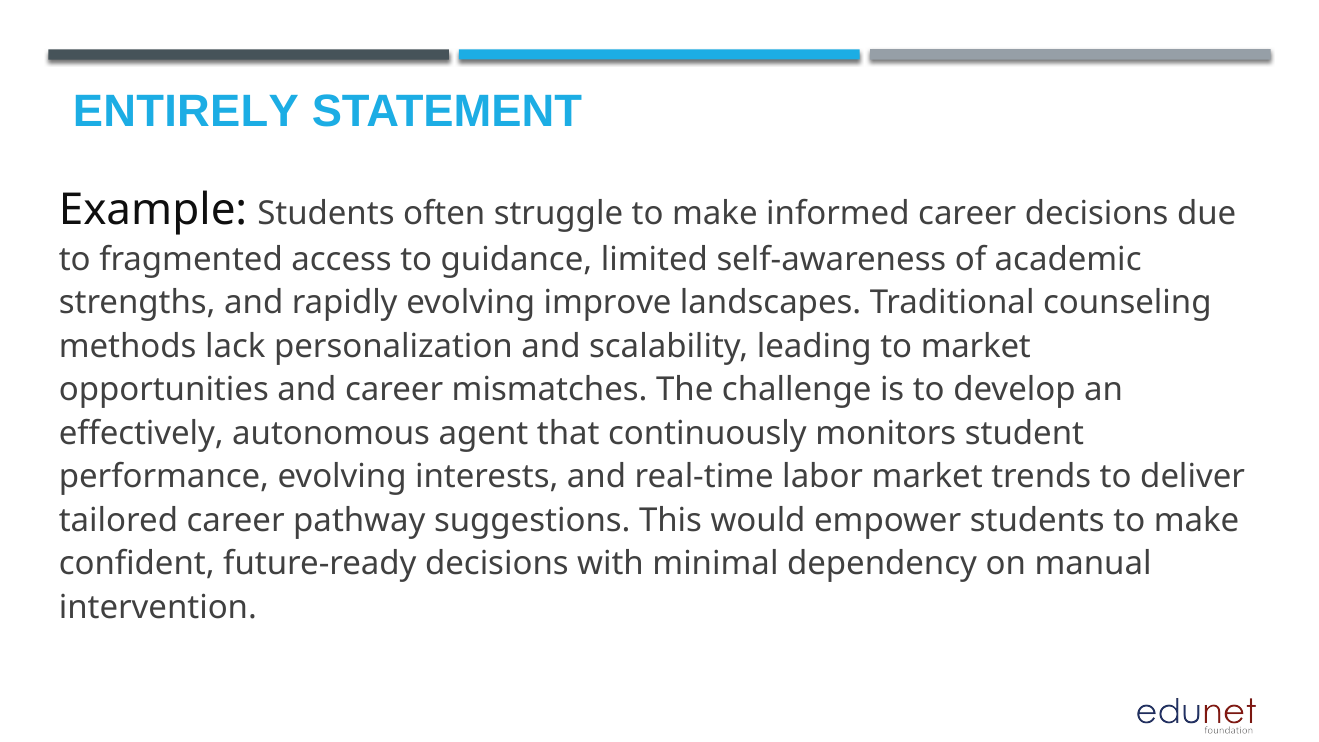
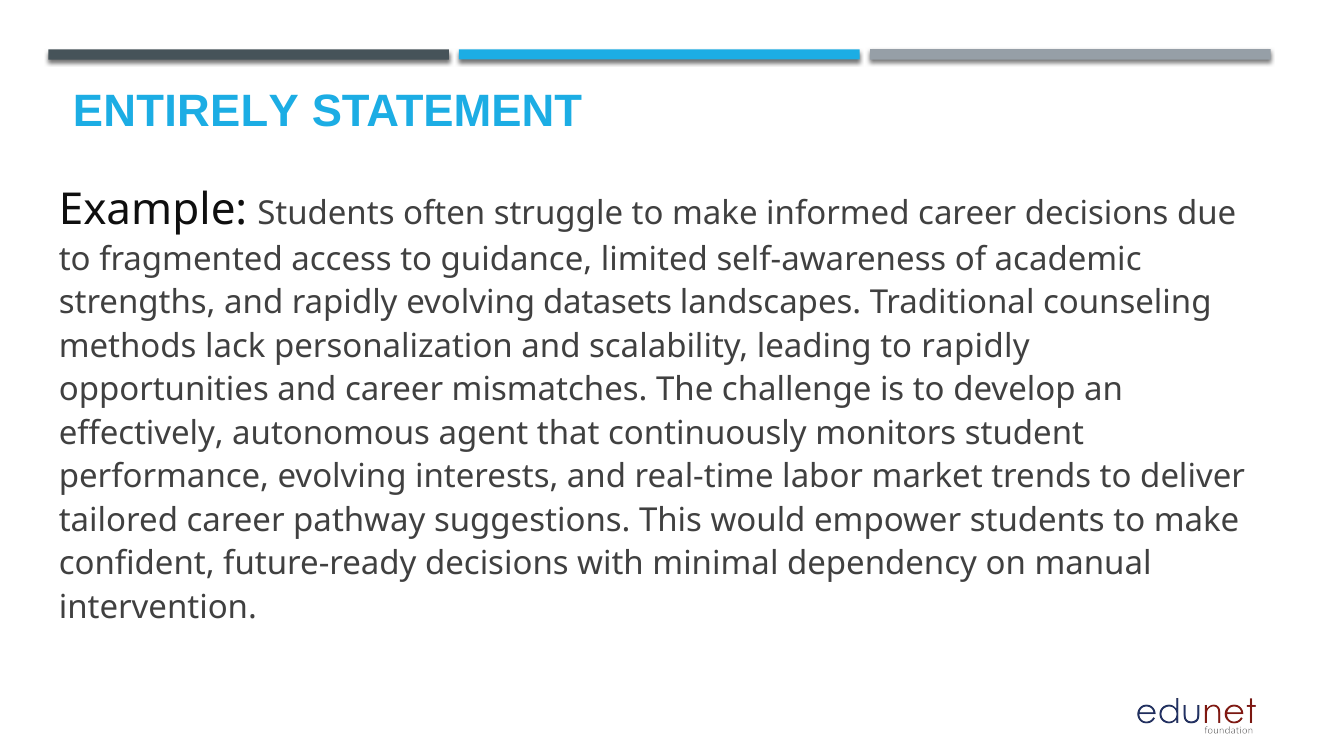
improve: improve -> datasets (608, 303)
to market: market -> rapidly (976, 346)
